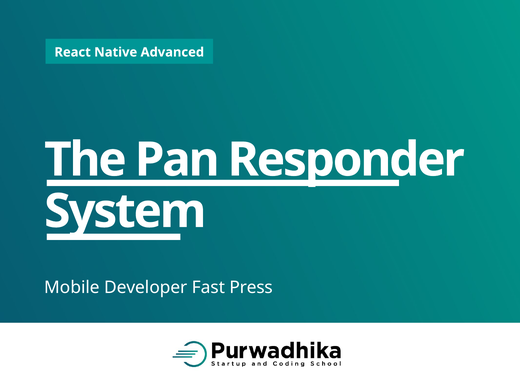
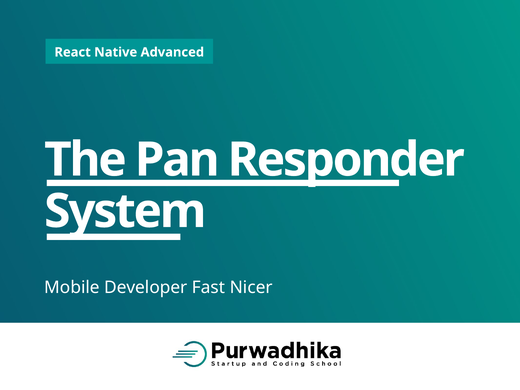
Press: Press -> Nicer (251, 288)
